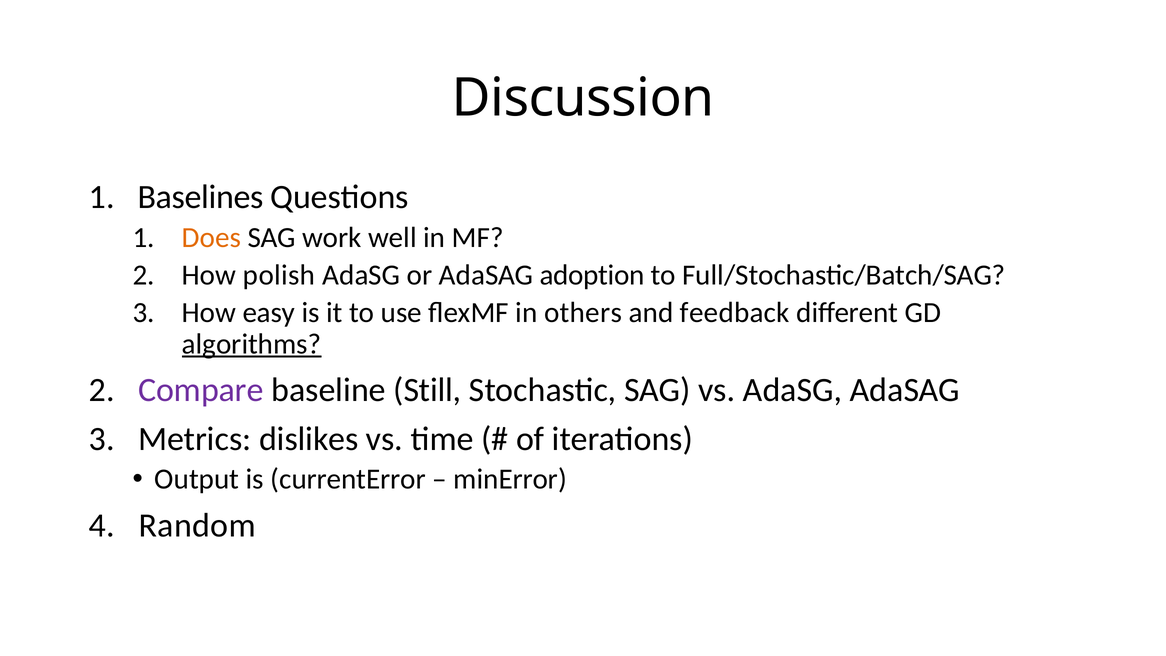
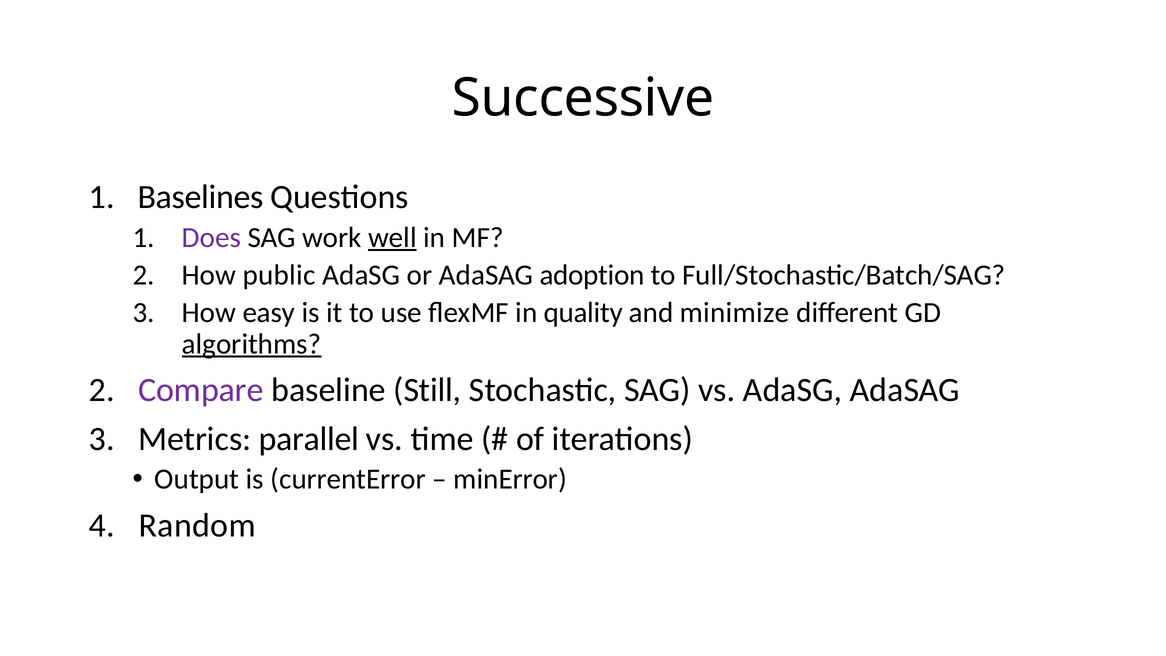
Discussion: Discussion -> Successive (583, 98)
Does colour: orange -> purple (211, 237)
well underline: none -> present (392, 237)
polish: polish -> public (279, 275)
others: others -> quality (583, 312)
feedback: feedback -> minimize (735, 312)
dislikes: dislikes -> parallel (309, 439)
